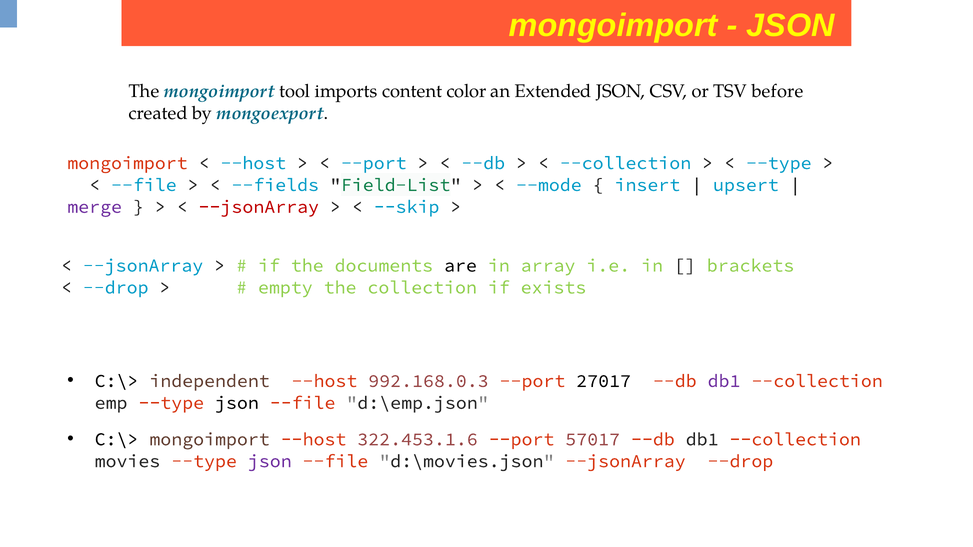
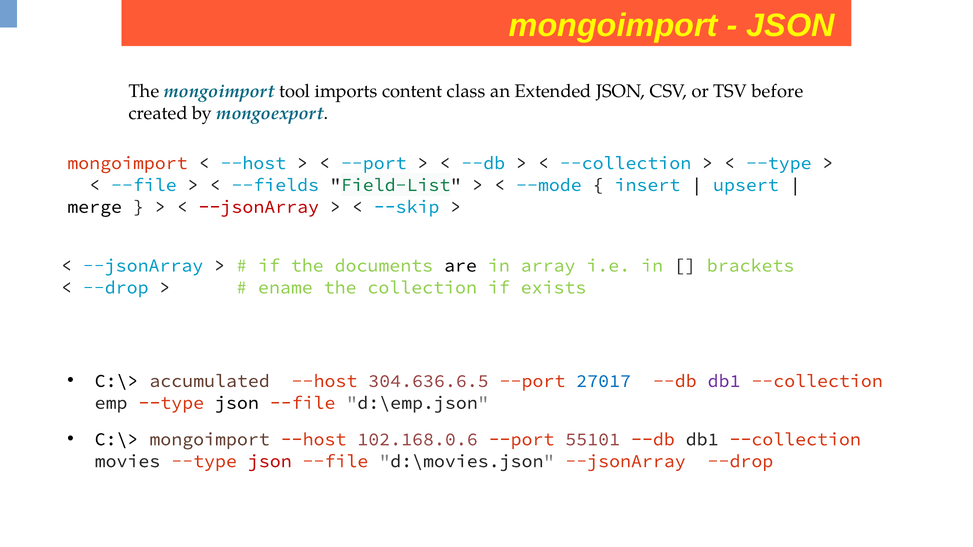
color: color -> class (466, 91)
merge colour: purple -> black (95, 207)
empty: empty -> ename (285, 288)
independent: independent -> accumulated (210, 381)
992.168.0.3: 992.168.0.3 -> 304.636.6.5 (428, 381)
27017 colour: black -> blue (604, 381)
322.453.1.6: 322.453.1.6 -> 102.168.0.6 (418, 440)
57017: 57017 -> 55101 (593, 440)
json colour: purple -> red (270, 461)
